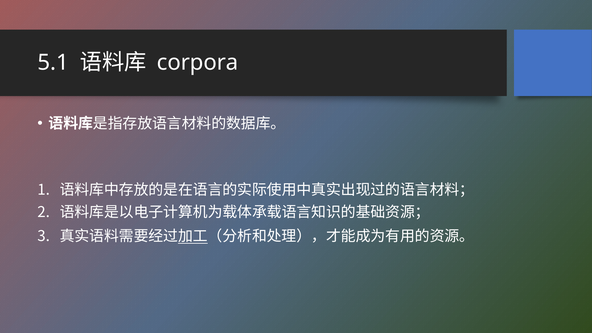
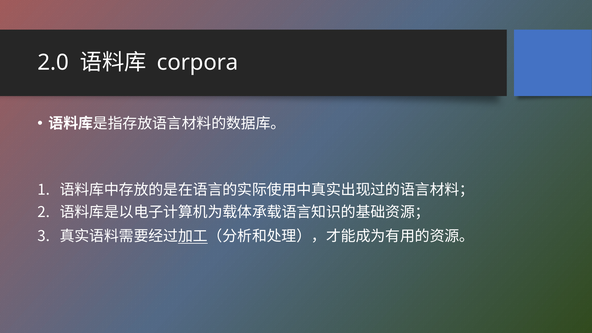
5.1: 5.1 -> 2.0 (53, 63)
